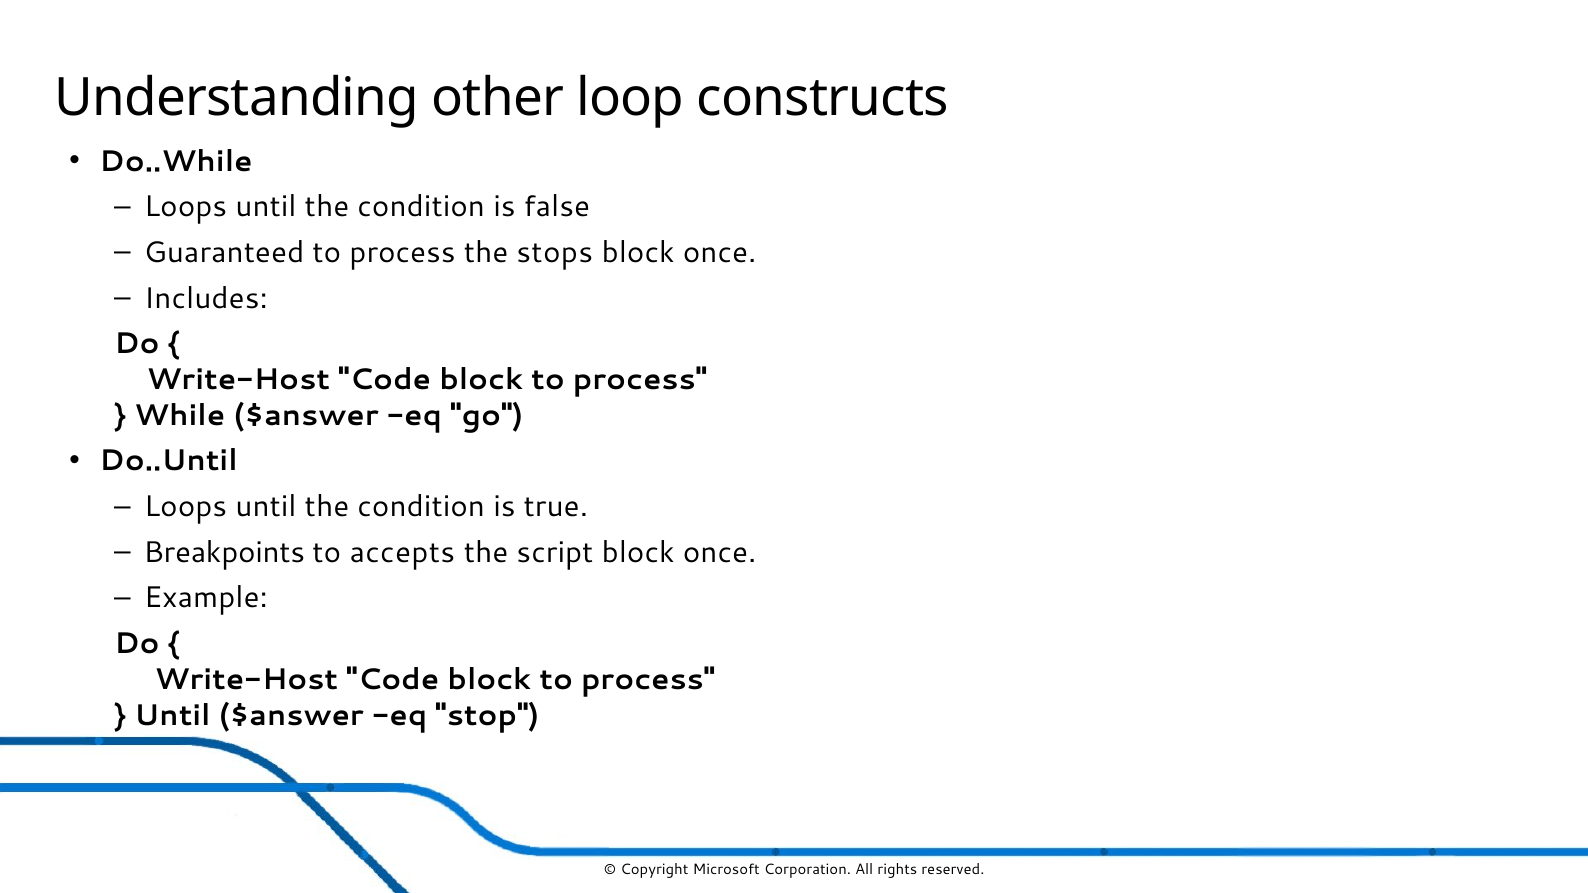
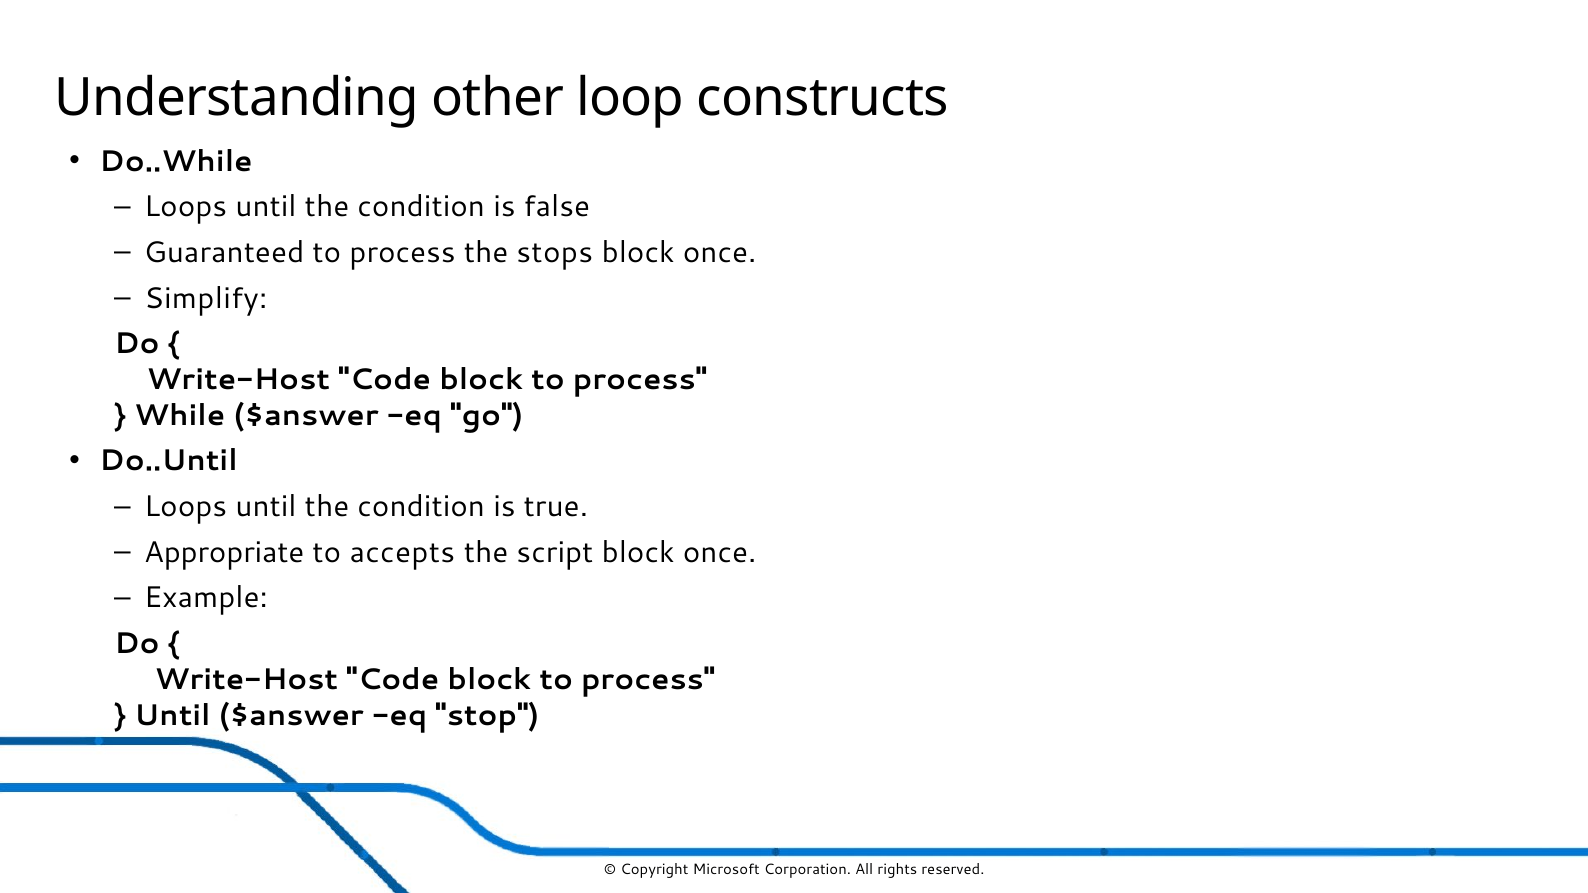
Includes: Includes -> Simplify (206, 298)
Breakpoints: Breakpoints -> Appropriate (224, 553)
